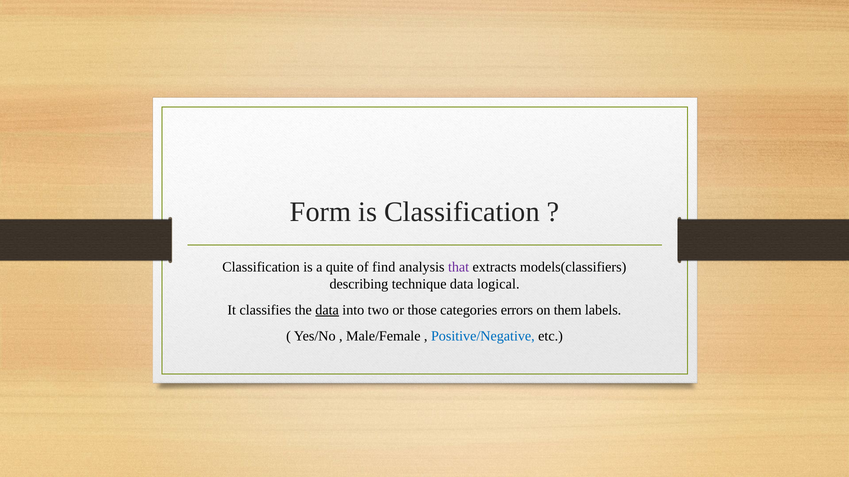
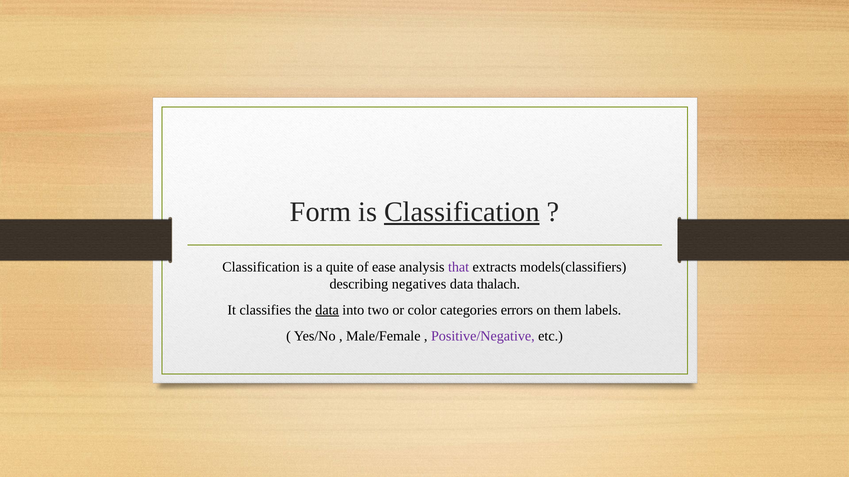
Classification underline: none -> present (462, 212)
find: find -> ease (384, 267)
technique: technique -> negatives (419, 284)
logical: logical -> thalach (498, 284)
those: those -> color (422, 310)
Positive/Negative colour: blue -> purple (483, 336)
